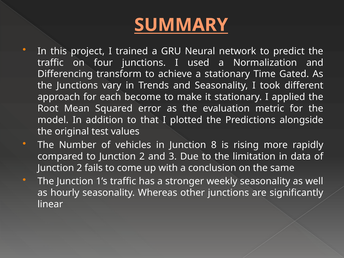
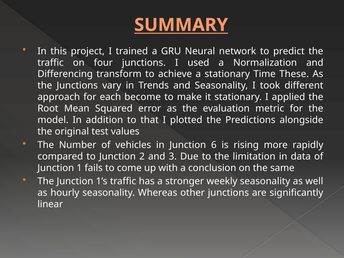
Gated: Gated -> These (294, 74)
8: 8 -> 6 (214, 145)
2: 2 -> 1 (79, 168)
